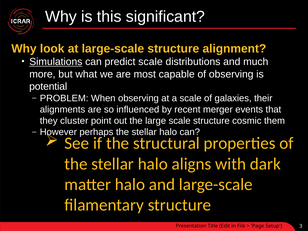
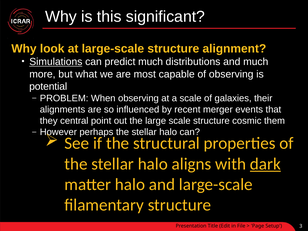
predict scale: scale -> much (151, 62)
cluster: cluster -> central (74, 121)
dark underline: none -> present (265, 164)
